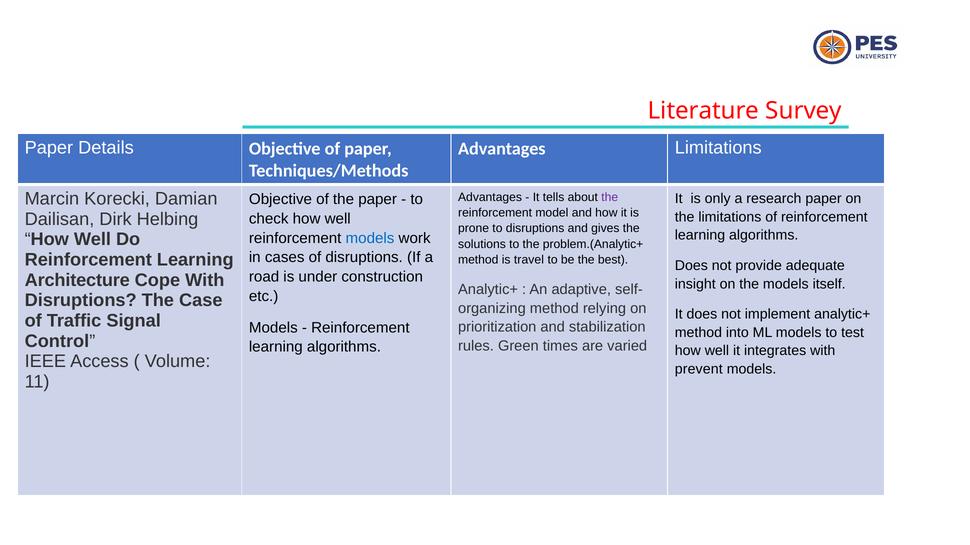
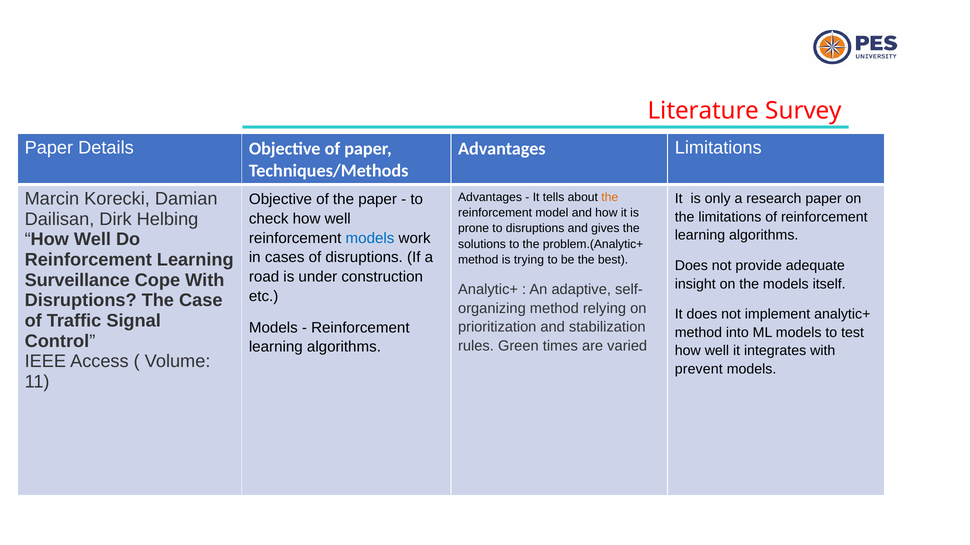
the colour: purple -> orange (610, 197)
travel: travel -> trying (529, 260)
Architecture: Architecture -> Surveillance (77, 280)
